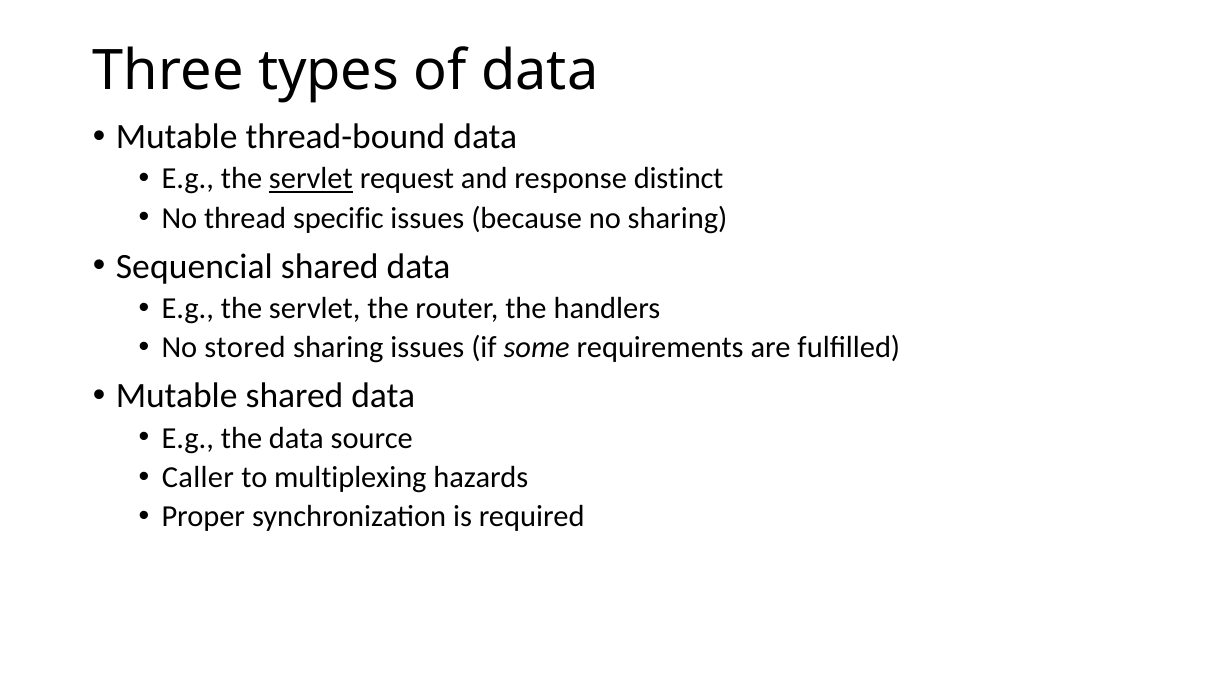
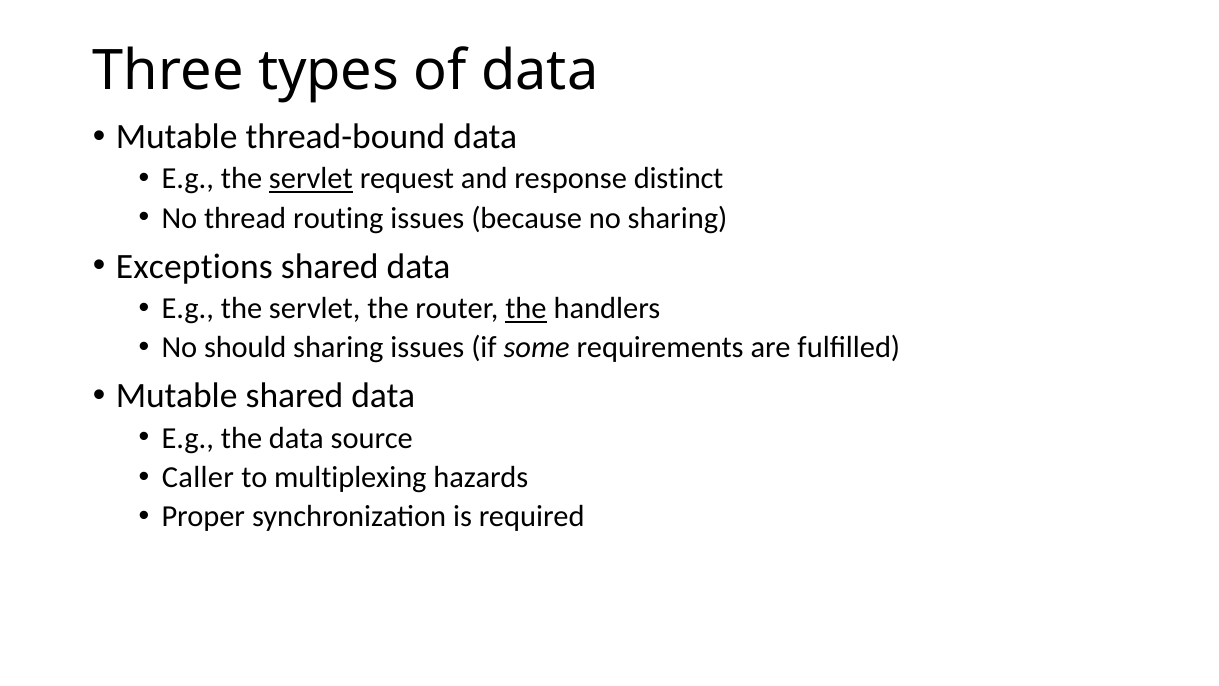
specific: specific -> routing (338, 218)
Sequencial: Sequencial -> Exceptions (194, 266)
the underline: none -> present (526, 308)
stored: stored -> should (245, 348)
